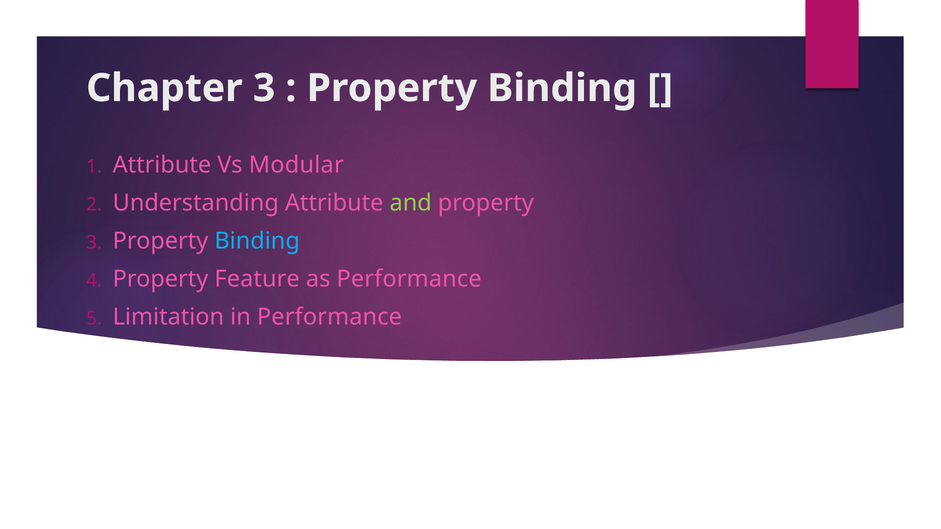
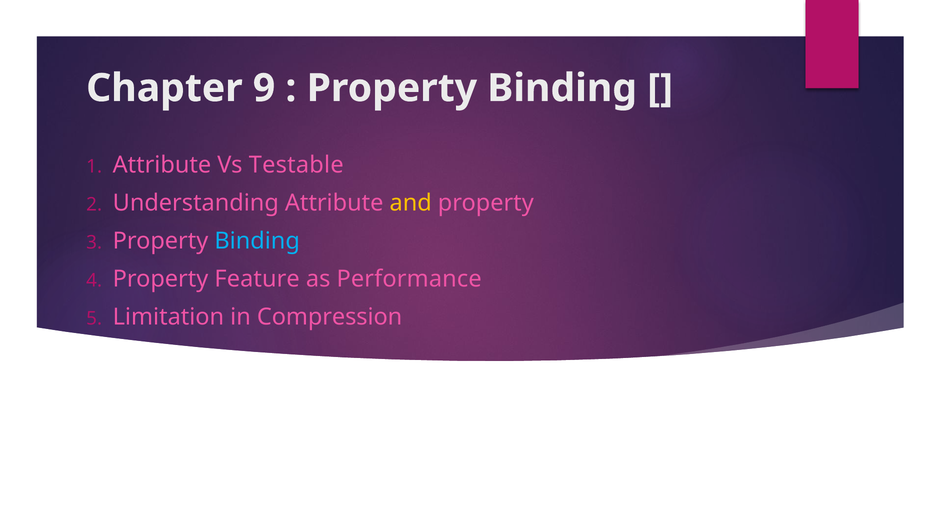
Chapter 3: 3 -> 9 (264, 88)
Modular: Modular -> Testable (296, 165)
and colour: light green -> yellow (411, 203)
in Performance: Performance -> Compression (330, 317)
